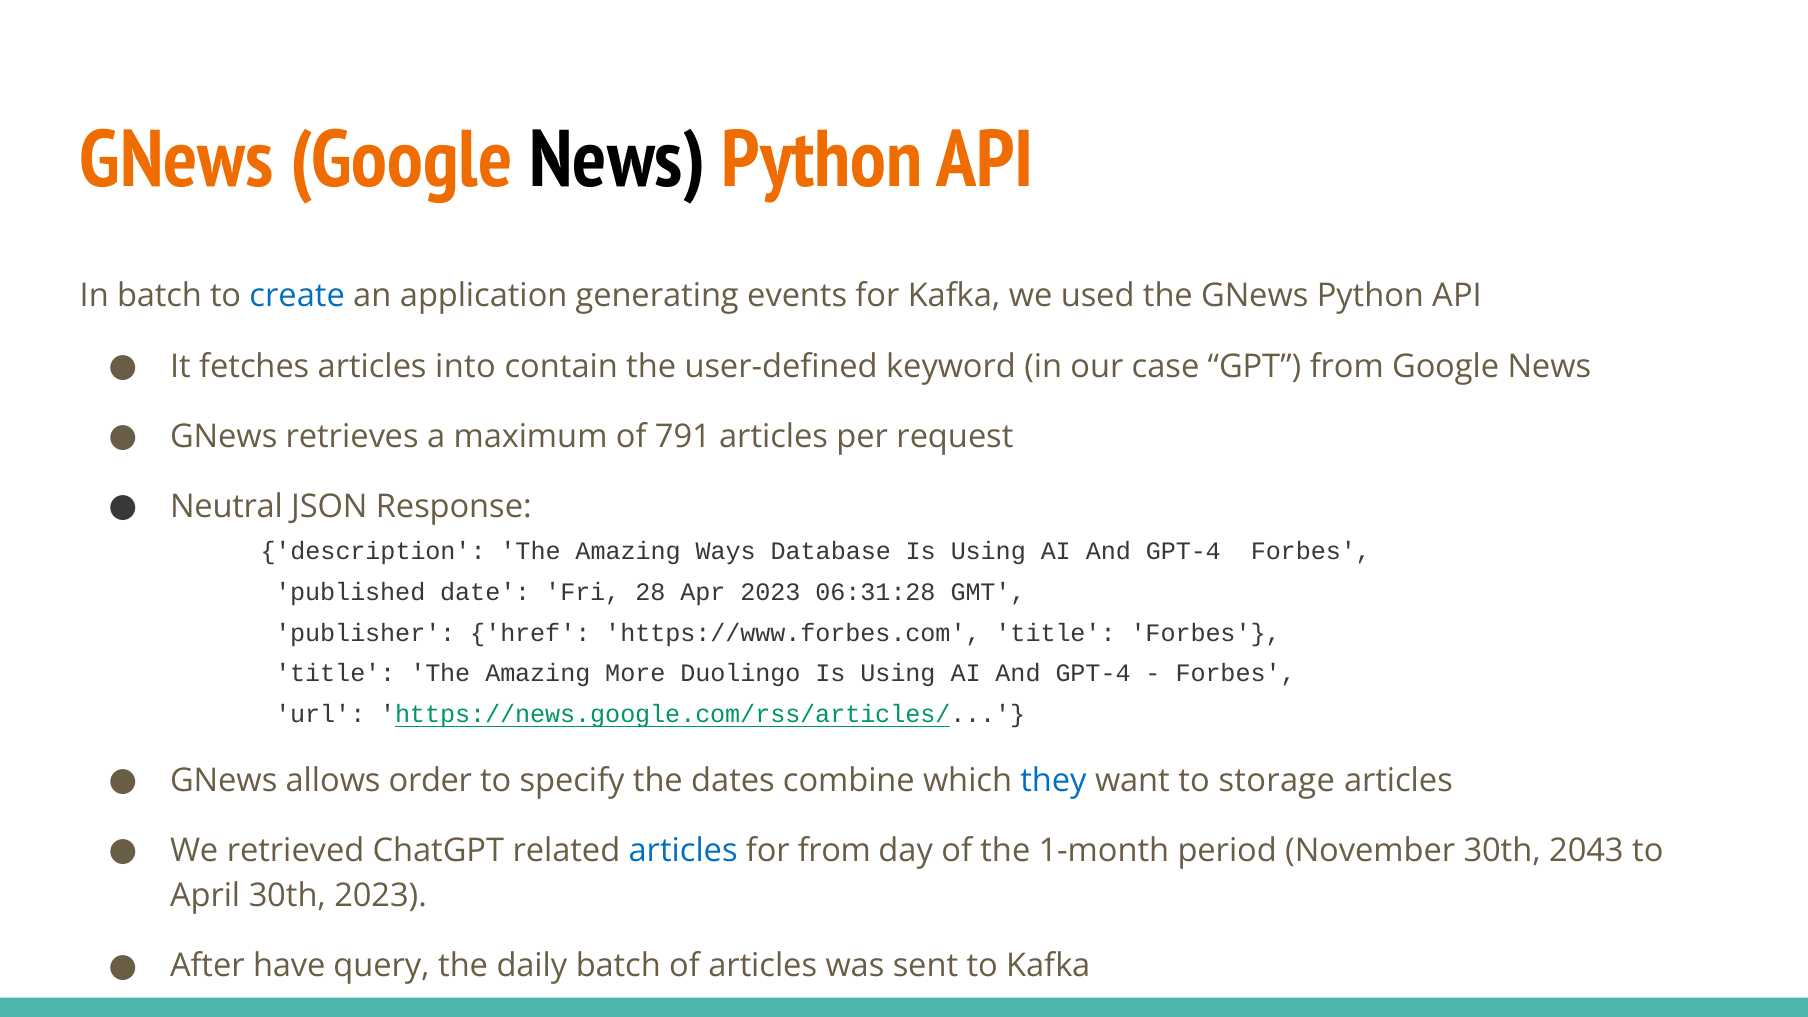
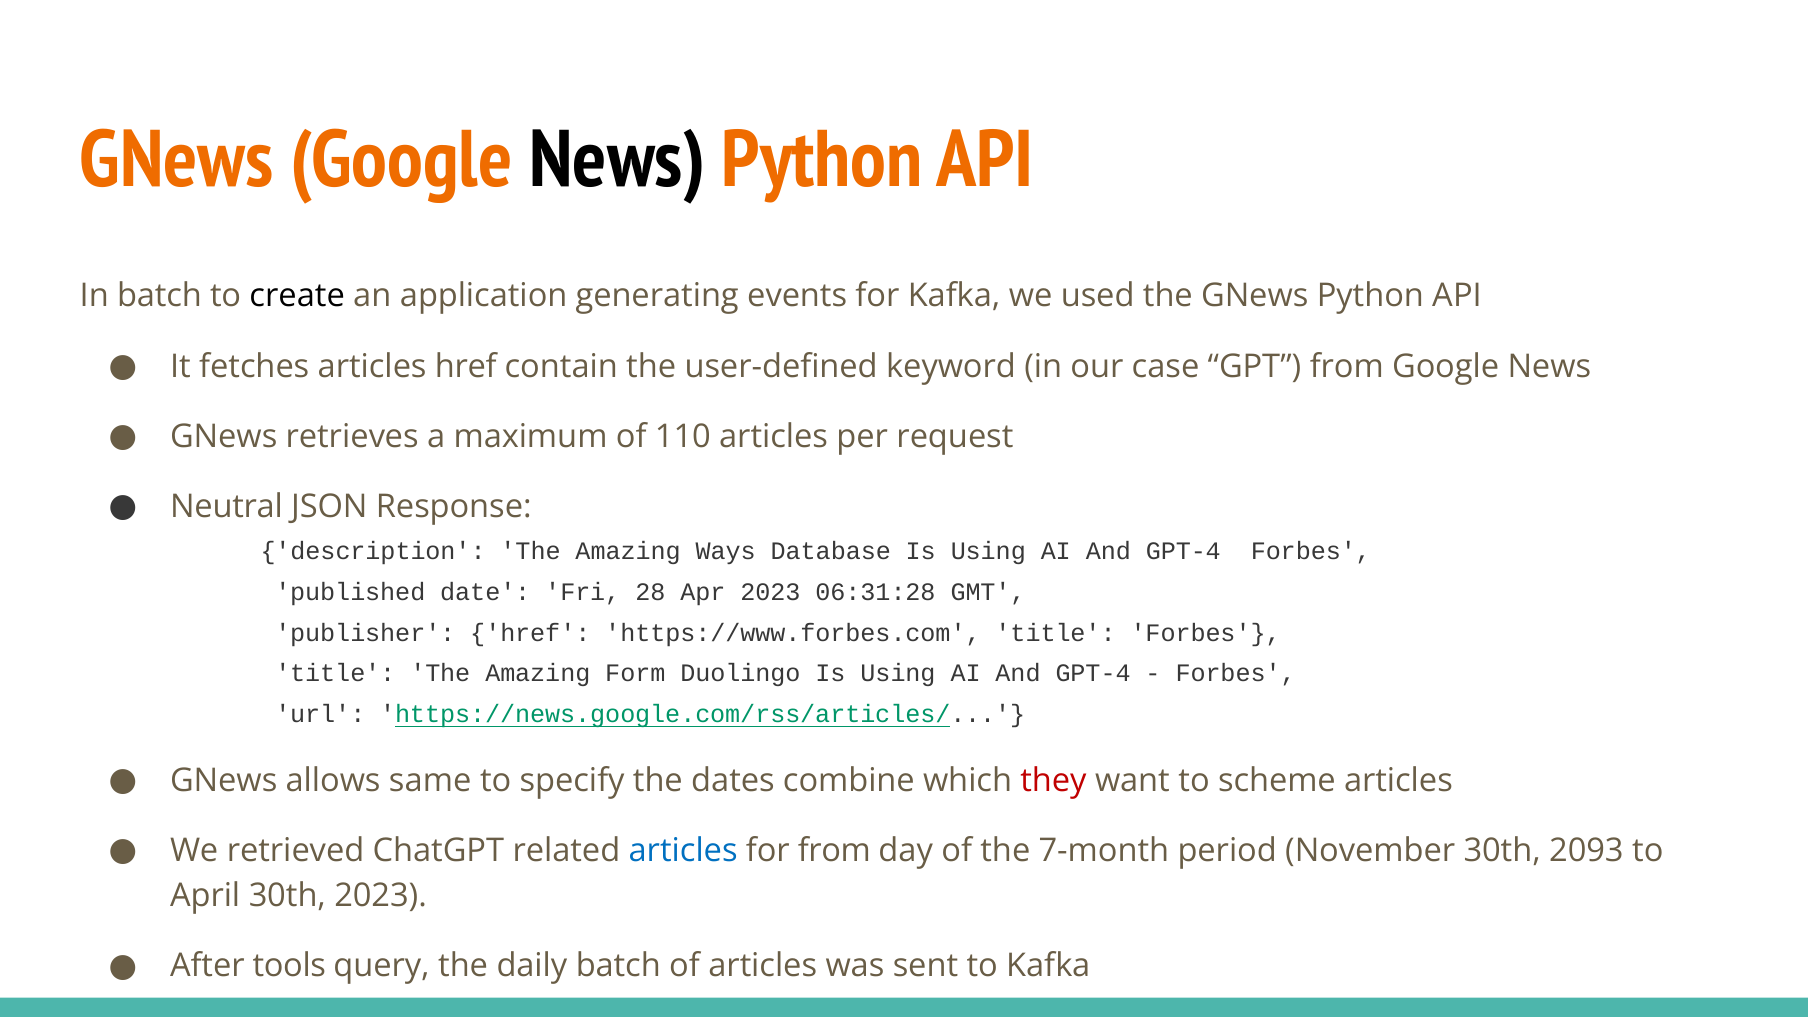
create colour: blue -> black (297, 296)
articles into: into -> href (466, 366)
791: 791 -> 110 (683, 437)
More: More -> Form (635, 674)
order: order -> same (430, 781)
they colour: blue -> red (1053, 781)
storage: storage -> scheme (1277, 781)
1-month: 1-month -> 7-month (1104, 851)
2043: 2043 -> 2093 (1586, 851)
have: have -> tools (289, 966)
